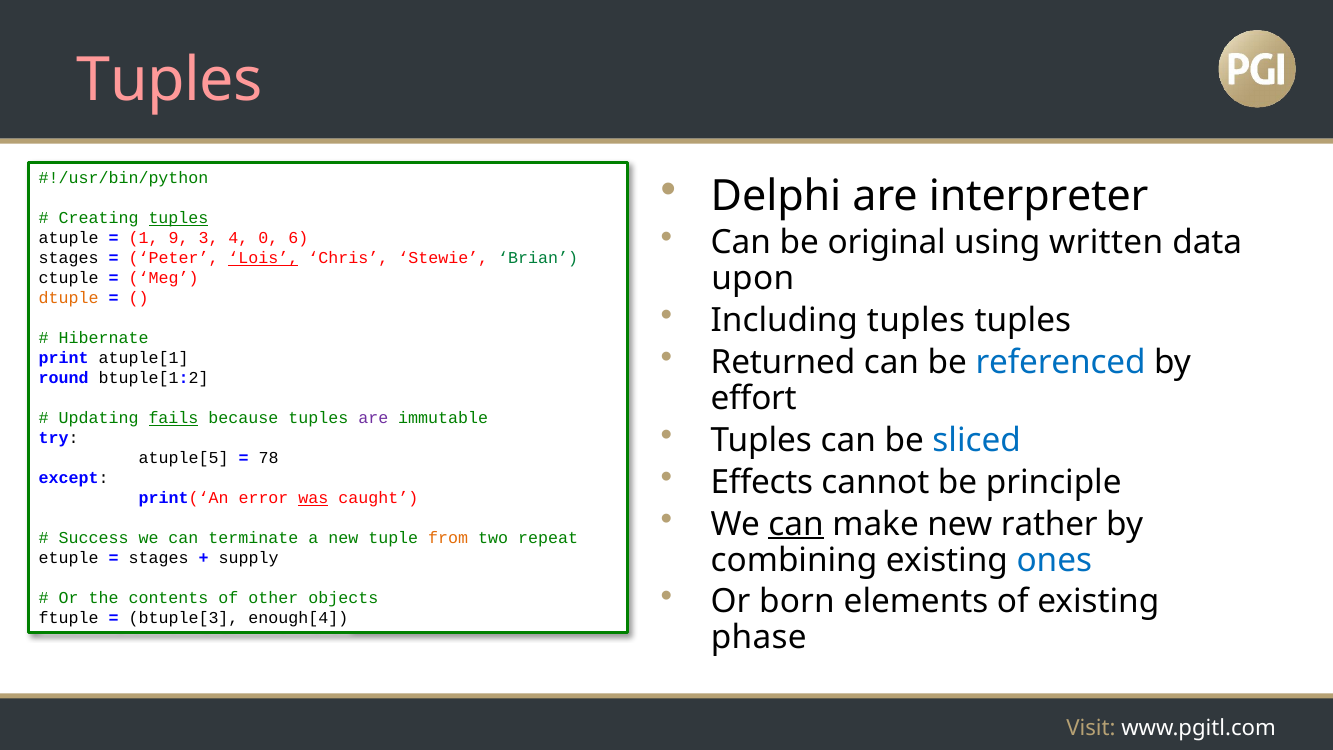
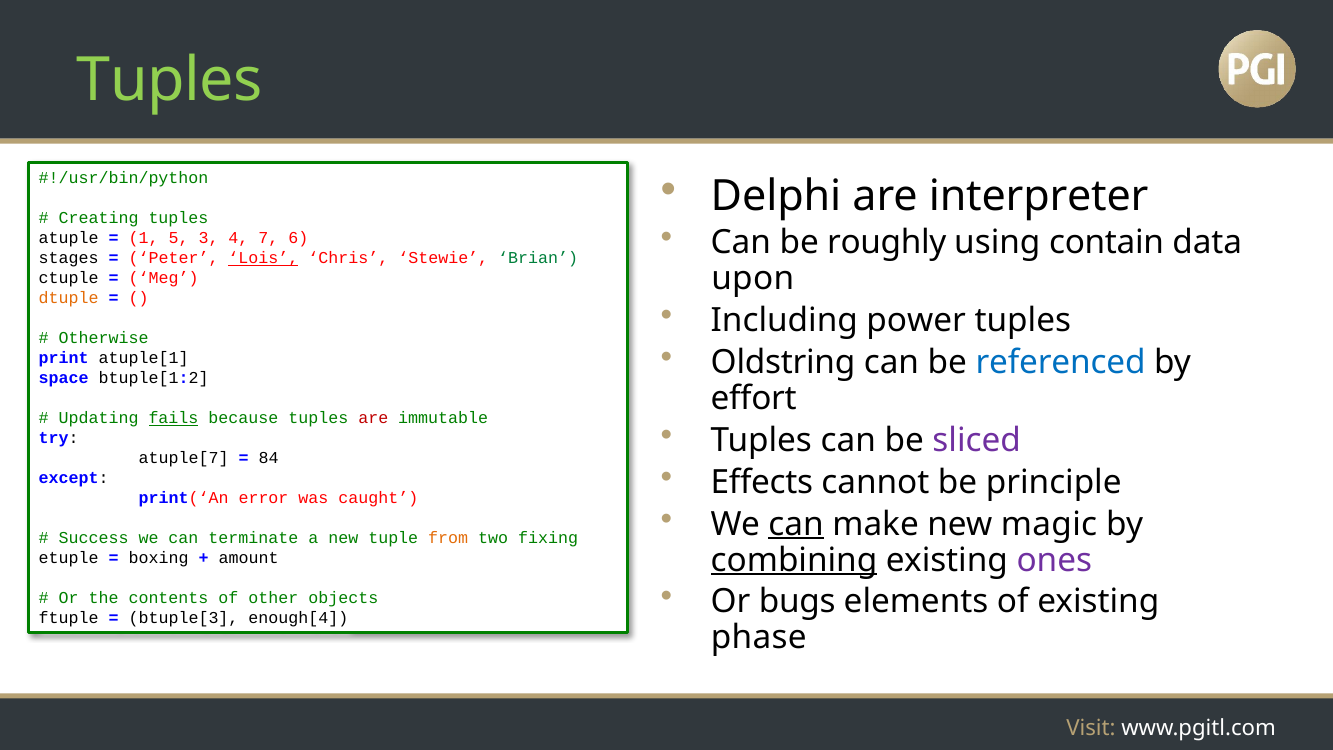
Tuples colour: pink -> light green (170, 80)
tuples underline: present -> none (178, 218)
original: original -> roughly (887, 242)
written: written -> contain (1107, 242)
9: 9 -> 5 (179, 238)
0: 0 -> 7 (268, 238)
Including tuples: tuples -> power (916, 320)
Hibernate: Hibernate -> Otherwise (104, 338)
Returned: Returned -> Oldstring (783, 362)
round: round -> space (64, 378)
are colour: purple -> red (373, 418)
sliced colour: blue -> purple (977, 440)
atuple[5: atuple[5 -> atuple[7 (184, 458)
78: 78 -> 84 (269, 458)
was underline: present -> none (313, 498)
rather: rather -> magic (1049, 524)
repeat: repeat -> fixing (548, 538)
combining underline: none -> present (794, 560)
ones colour: blue -> purple (1054, 560)
stages: stages -> boxing (159, 558)
supply: supply -> amount (249, 558)
born: born -> bugs (797, 602)
